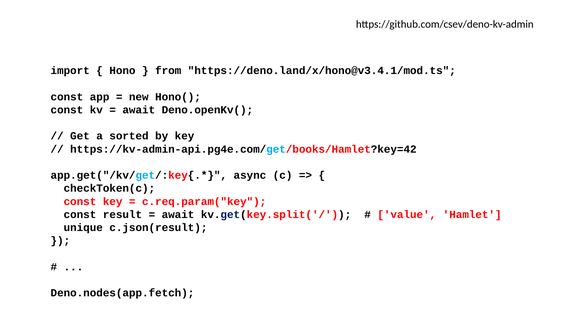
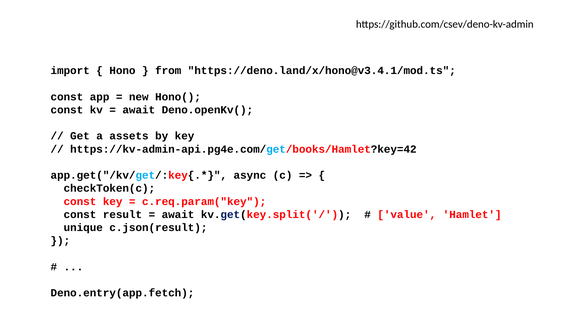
sorted: sorted -> assets (129, 136)
Deno.nodes(app.fetch: Deno.nodes(app.fetch -> Deno.entry(app.fetch (122, 293)
